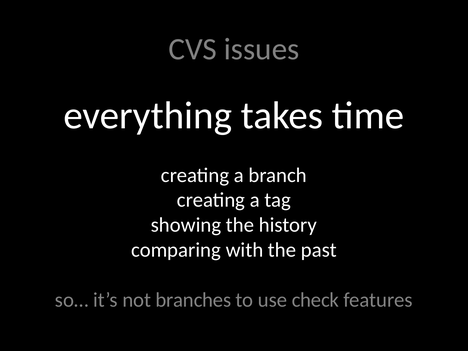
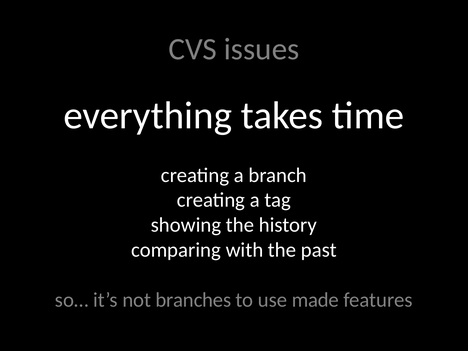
check: check -> made (315, 300)
